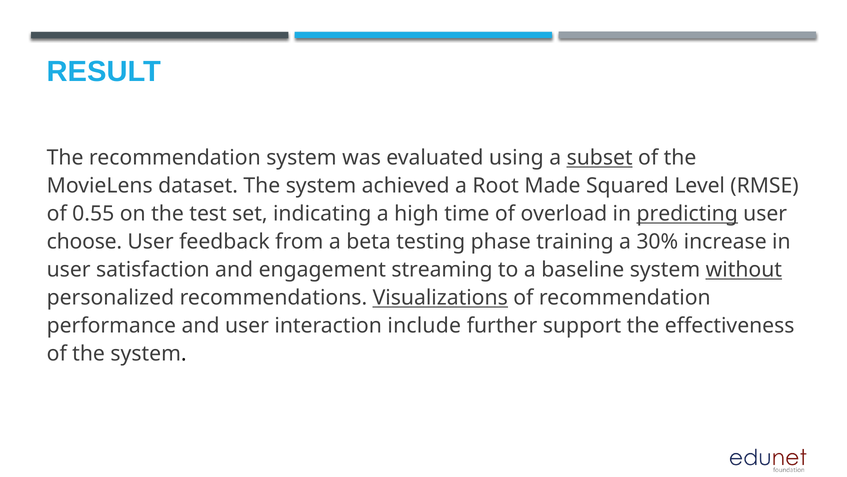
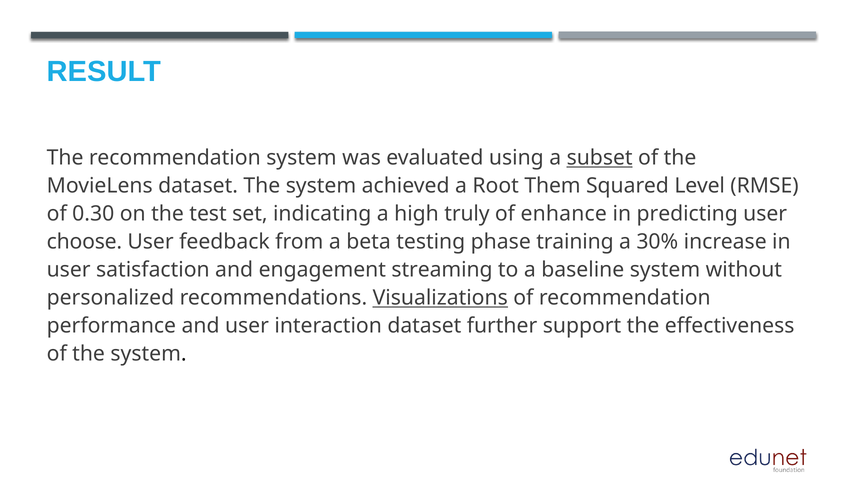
Made: Made -> Them (553, 186)
0.55: 0.55 -> 0.30 (93, 214)
time: time -> truly (467, 214)
overload: overload -> enhance (564, 214)
predicting underline: present -> none (687, 214)
without underline: present -> none (744, 269)
interaction include: include -> dataset (424, 325)
